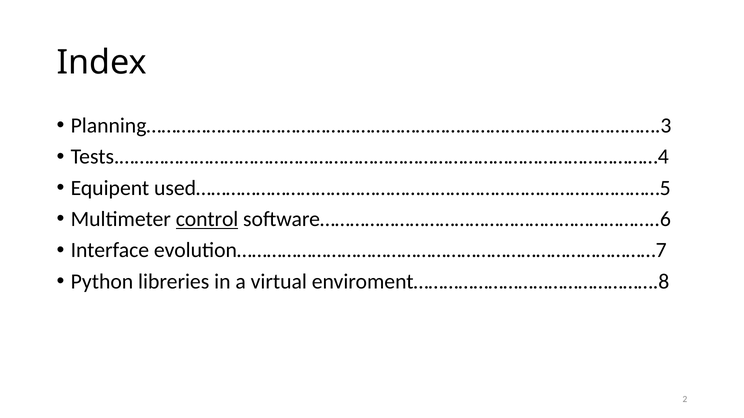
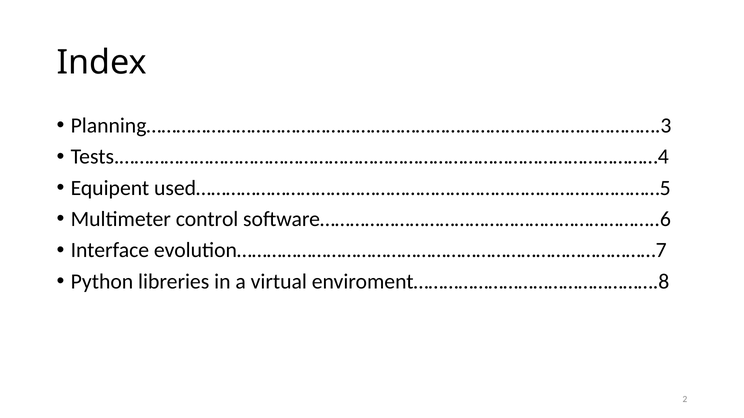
control underline: present -> none (207, 219)
